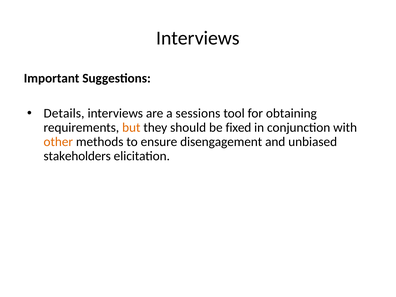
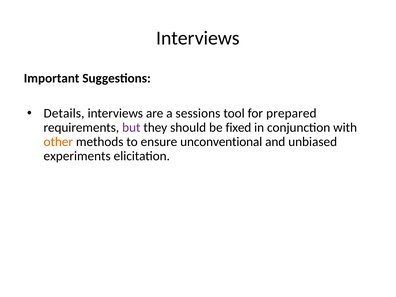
obtaining: obtaining -> prepared (291, 113)
but colour: orange -> purple (131, 128)
disengagement: disengagement -> unconventional (221, 142)
stakeholders: stakeholders -> experiments (77, 156)
